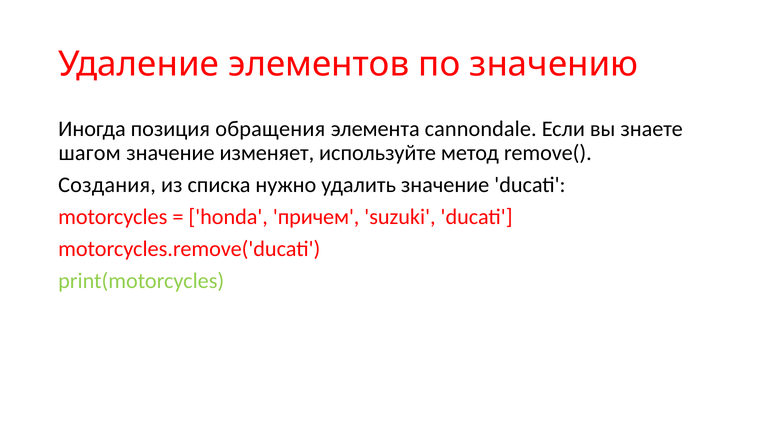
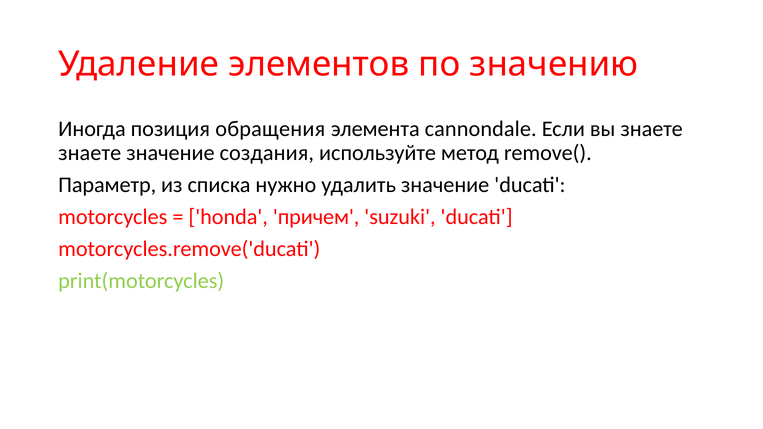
шагом: шагом -> знаете (90, 153)
изменяет: изменяет -> создания (267, 153)
Создания: Создания -> Параметр (107, 185)
